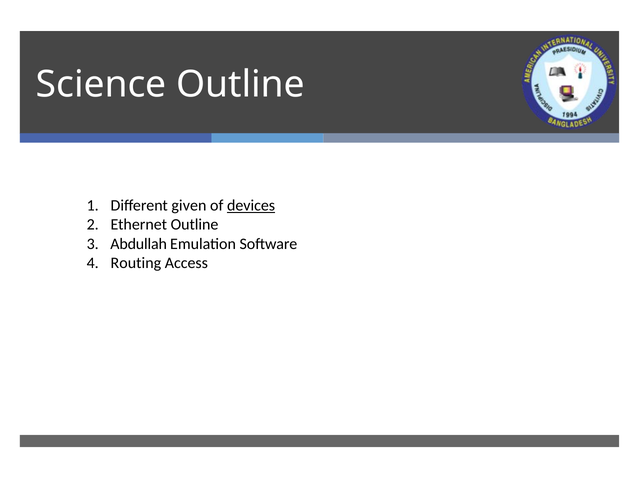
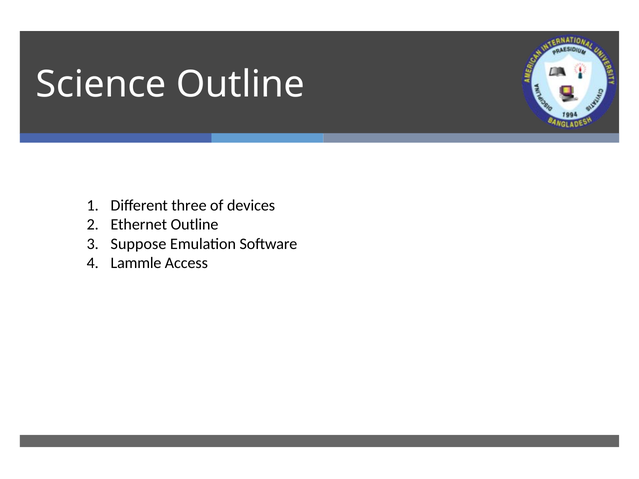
given: given -> three (189, 206)
devices underline: present -> none (251, 206)
Abdullah: Abdullah -> Suppose (139, 244)
Routing: Routing -> Lammle (136, 263)
